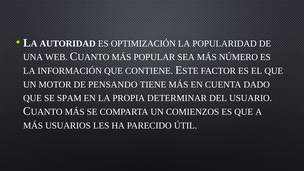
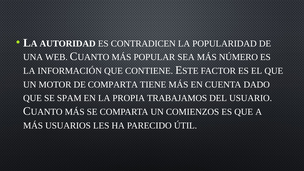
OPTIMIZACIÓN: OPTIMIZACIÓN -> CONTRADICEN (143, 44)
DE PENSANDO: PENSANDO -> COMPARTA (113, 85)
DETERMINAR: DETERMINAR -> TRABAJAMOS (177, 98)
